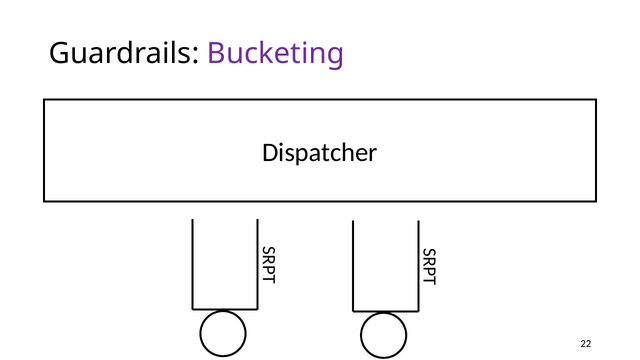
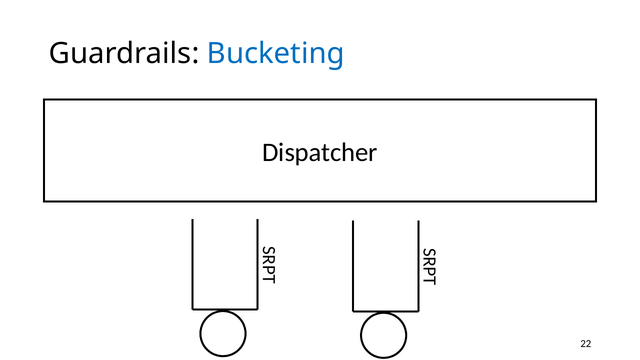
Bucketing colour: purple -> blue (276, 54)
